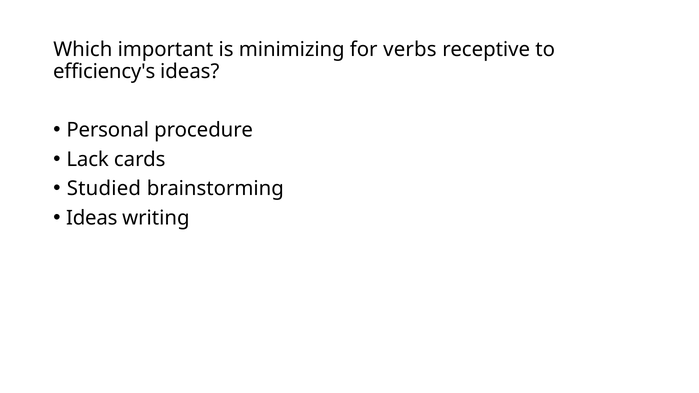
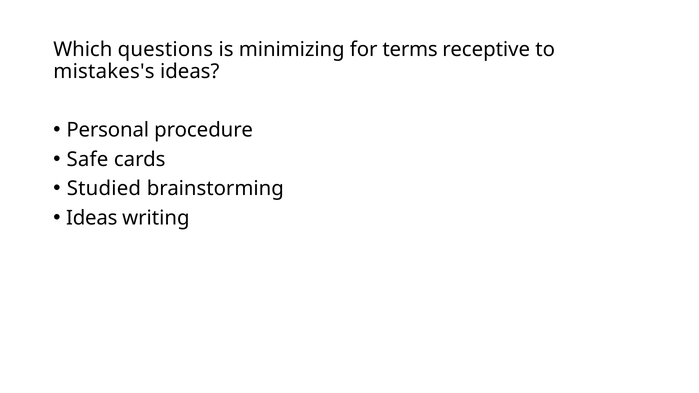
important: important -> questions (165, 49)
verbs: verbs -> terms (410, 49)
efficiency's: efficiency's -> mistakes's (104, 71)
Lack: Lack -> Safe (87, 159)
